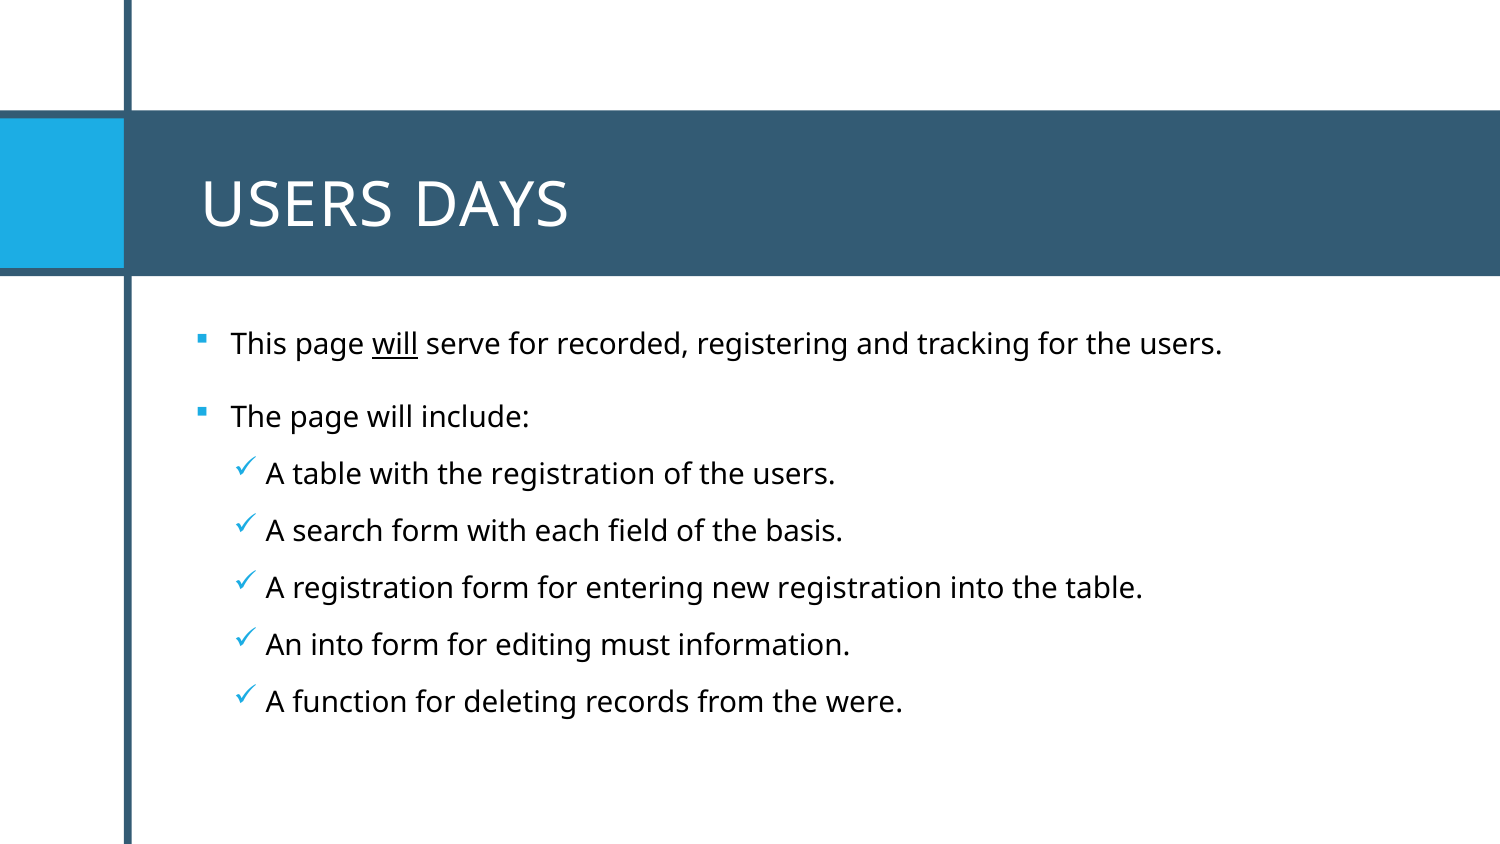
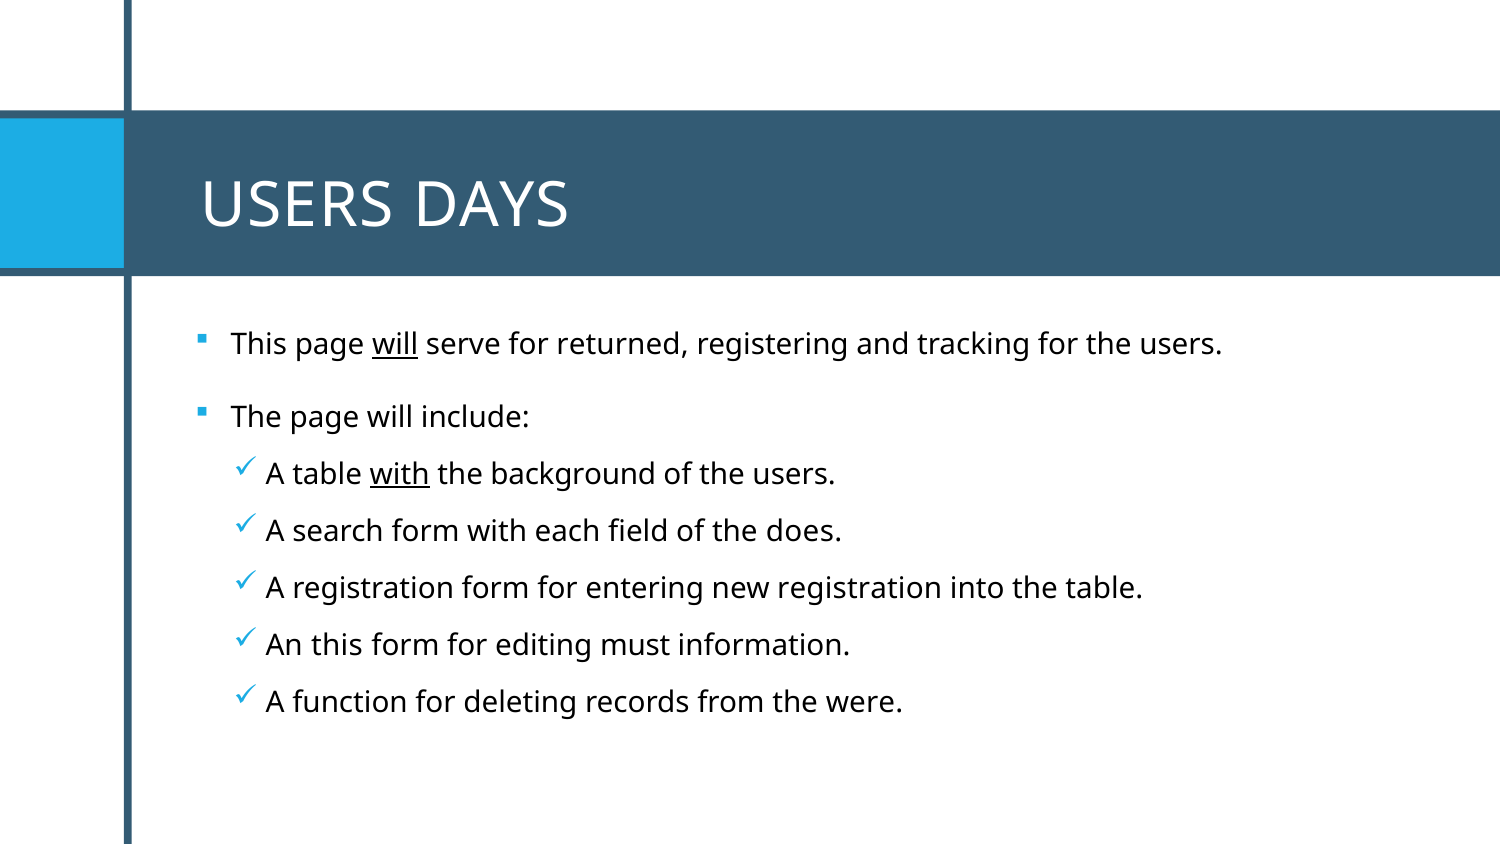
recorded: recorded -> returned (623, 345)
with underline: none -> present (400, 474)
the registration: registration -> background (573, 474)
basis: basis -> does (804, 531)
An into: into -> this (337, 645)
